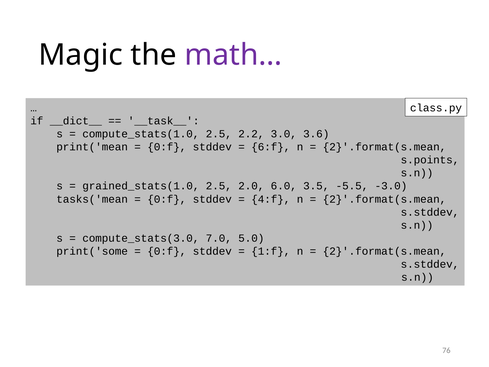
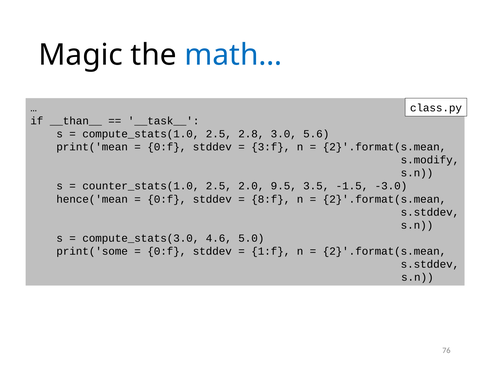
math… colour: purple -> blue (233, 55)
__dict__: __dict__ -> __than__ (76, 121)
2.2: 2.2 -> 2.8 (251, 134)
3.6: 3.6 -> 5.6 (316, 134)
6:f: 6:f -> 3:f (271, 147)
s.points: s.points -> s.modify (430, 160)
grained_stats(1.0: grained_stats(1.0 -> counter_stats(1.0 (141, 186)
6.0: 6.0 -> 9.5 (284, 186)
-5.5: -5.5 -> -1.5 (352, 186)
tasks('mean: tasks('mean -> hence('mean (92, 199)
4:f: 4:f -> 8:f (271, 199)
7.0: 7.0 -> 4.6 (219, 238)
